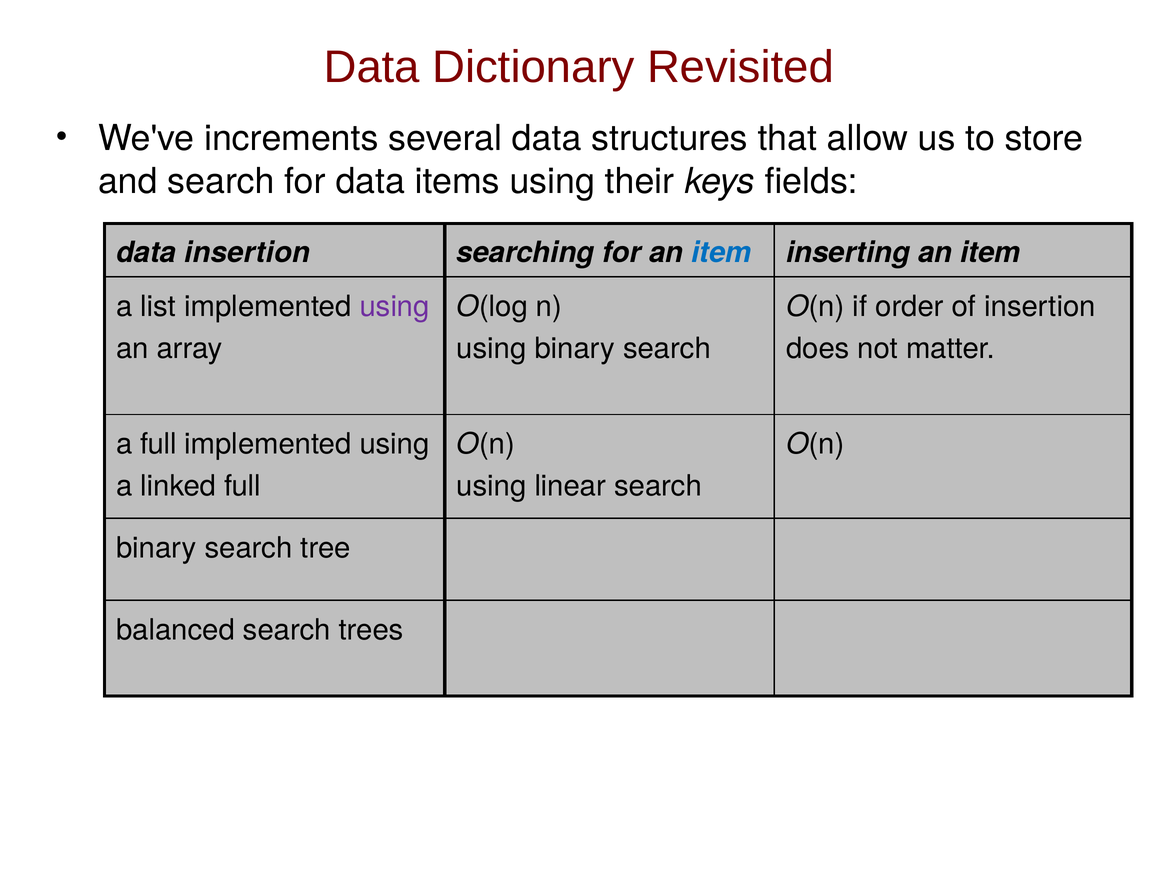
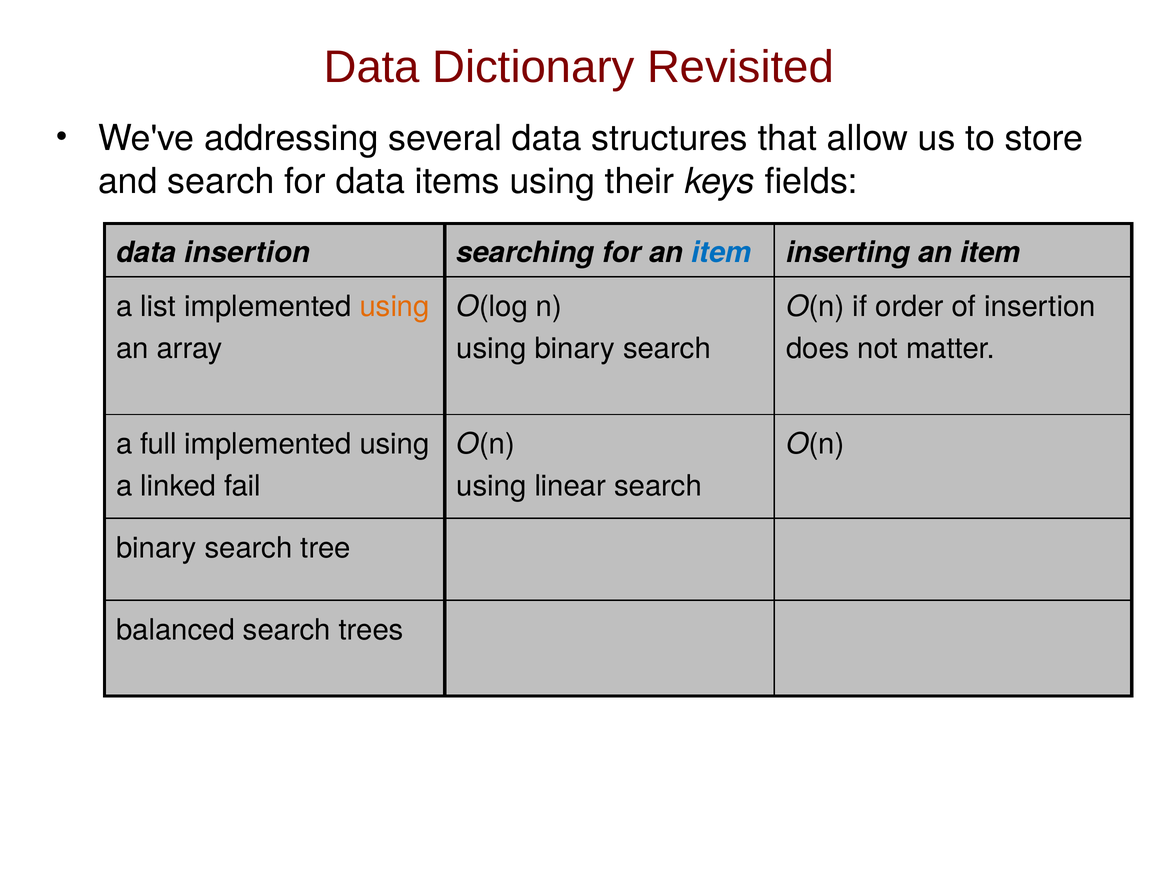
increments: increments -> addressing (291, 138)
using colour: purple -> orange (395, 307)
linked full: full -> fail (242, 486)
